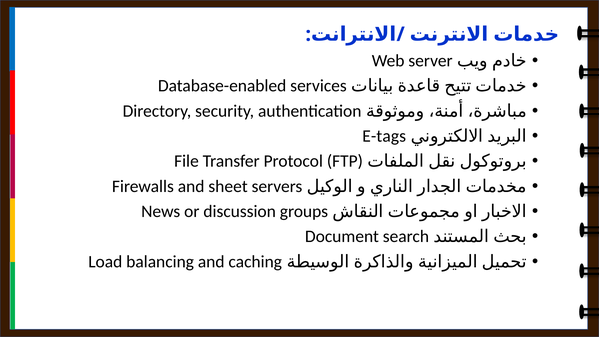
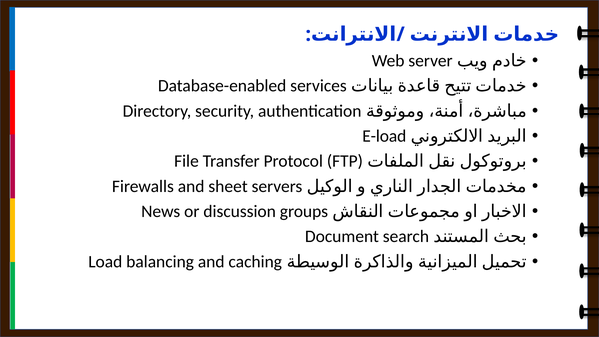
E-tags: E-tags -> E-load (384, 136)
